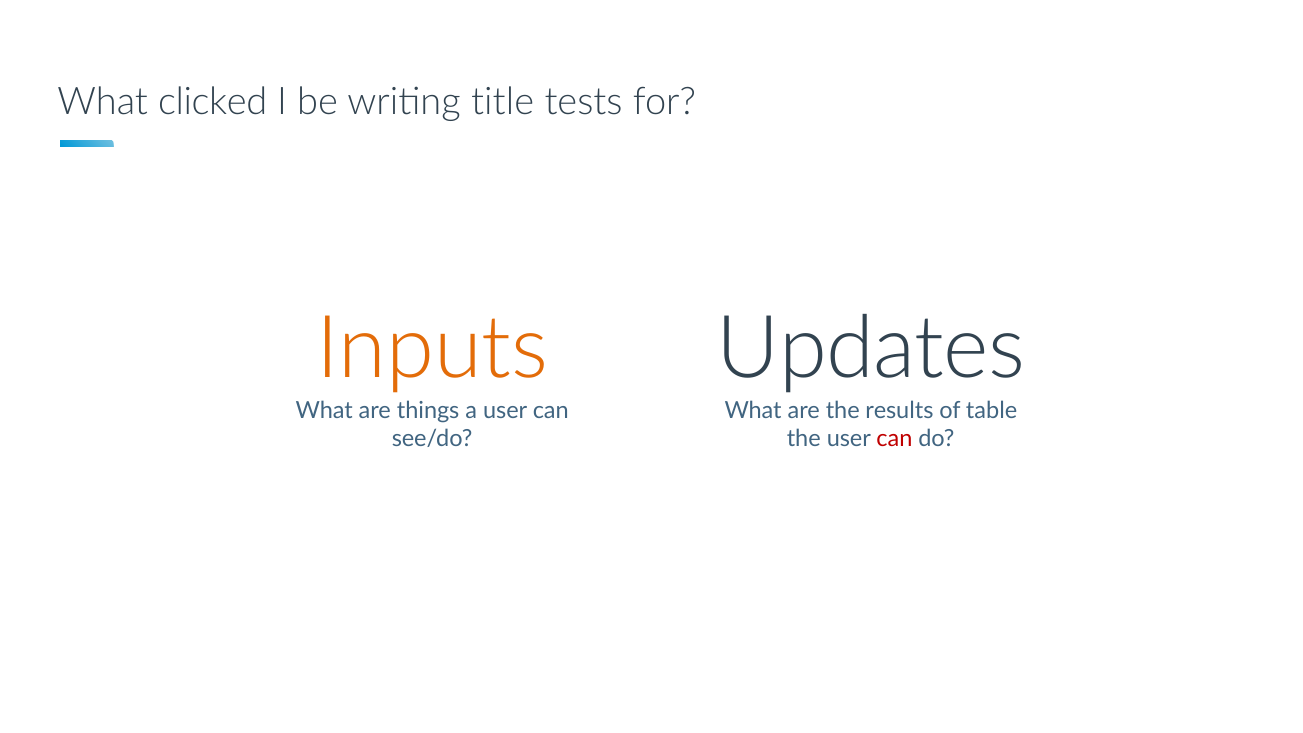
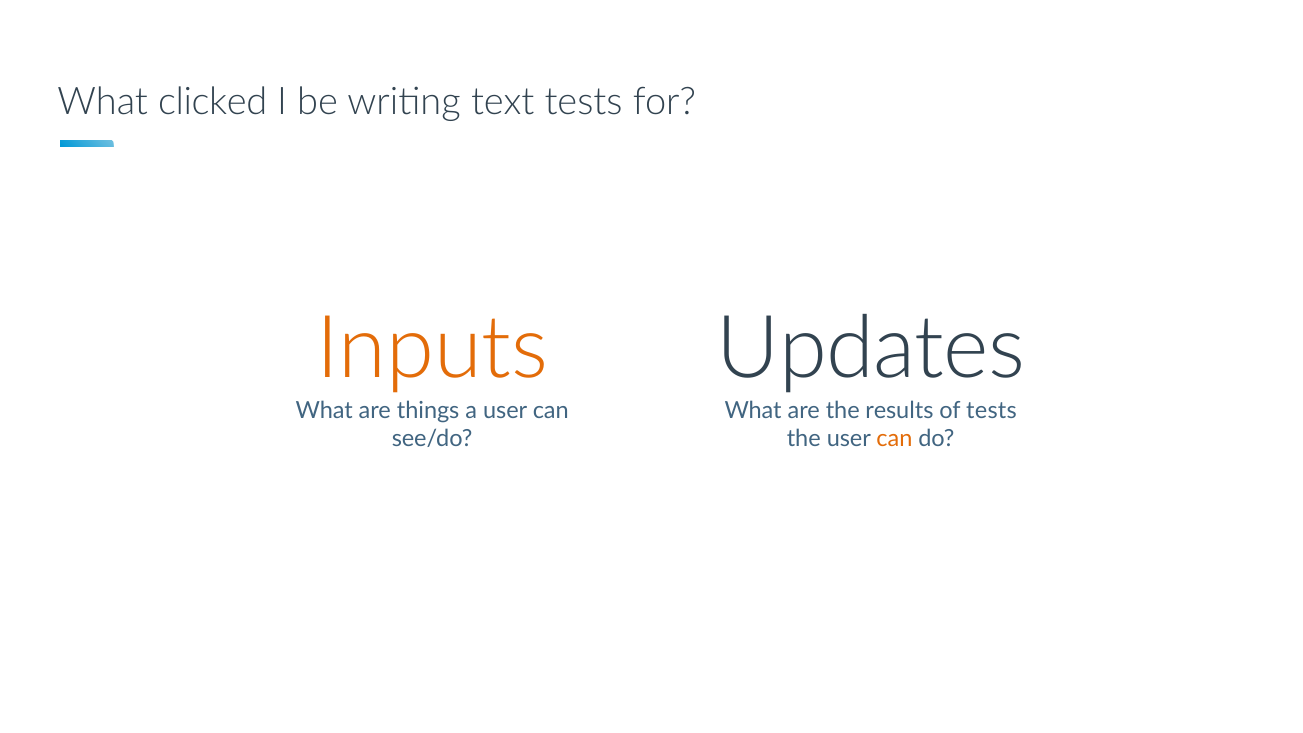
title: title -> text (503, 102)
of table: table -> tests (991, 410)
can colour: red -> orange (894, 439)
